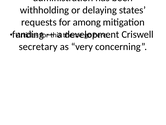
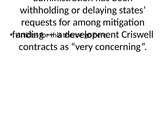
secretary: secretary -> contracts (38, 46)
